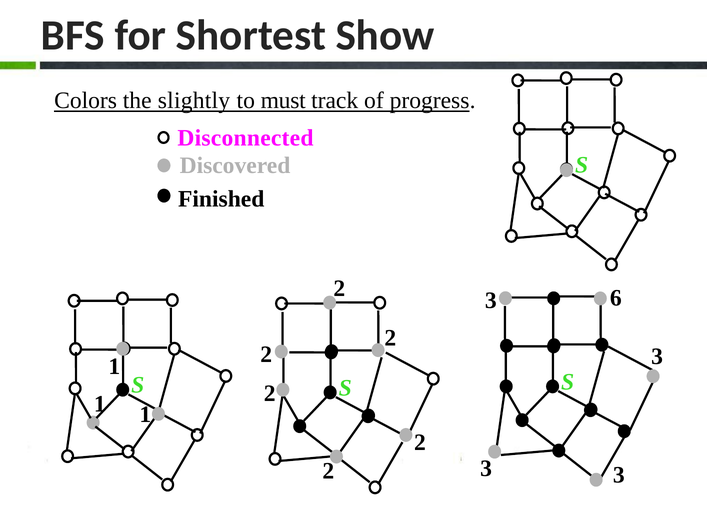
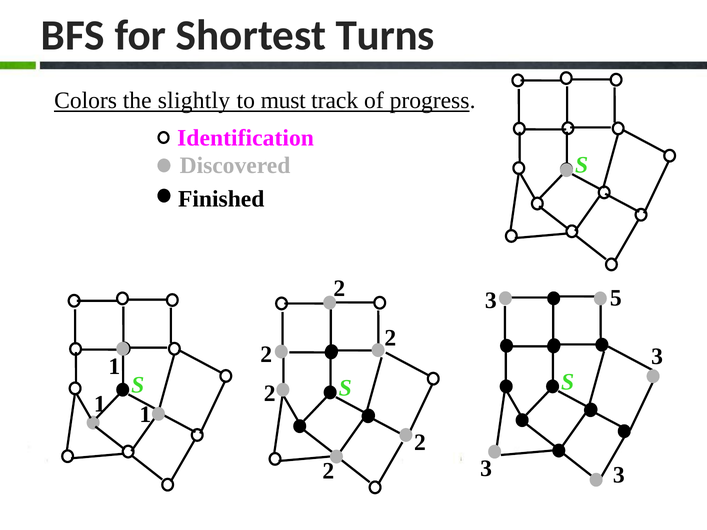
Show: Show -> Turns (385, 35)
Disconnected: Disconnected -> Identification (246, 138)
6: 6 -> 5 (616, 298)
